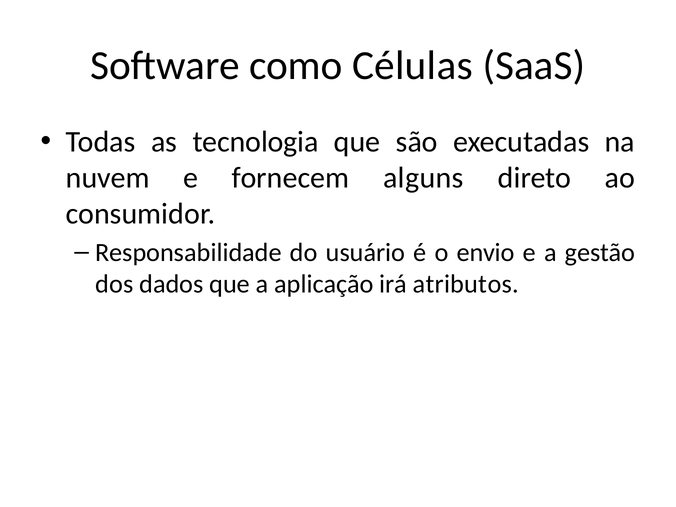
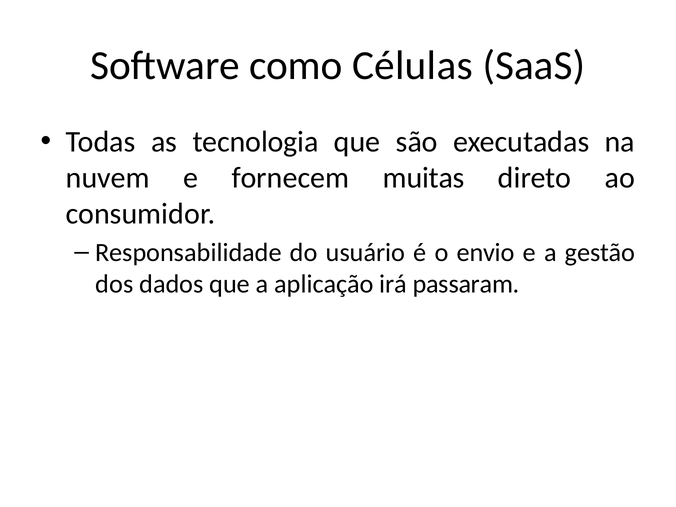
alguns: alguns -> muitas (424, 178)
atributos: atributos -> passaram (466, 284)
